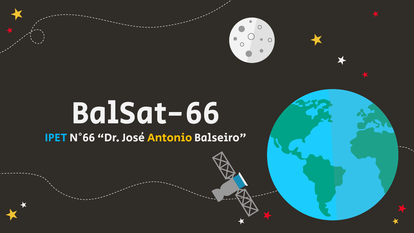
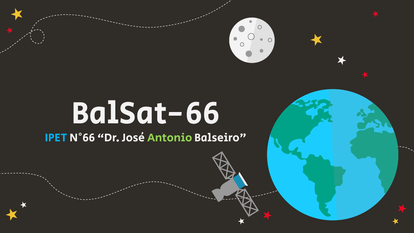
Antonio colour: yellow -> light green (170, 138)
